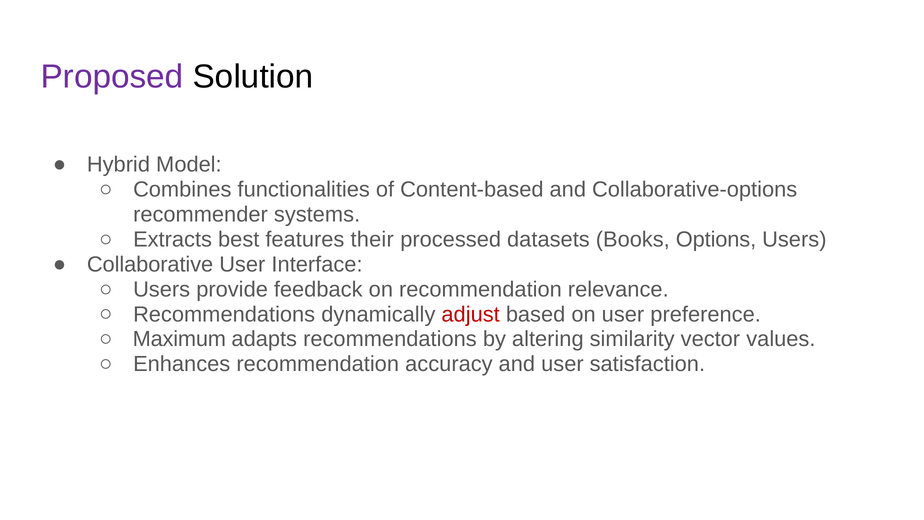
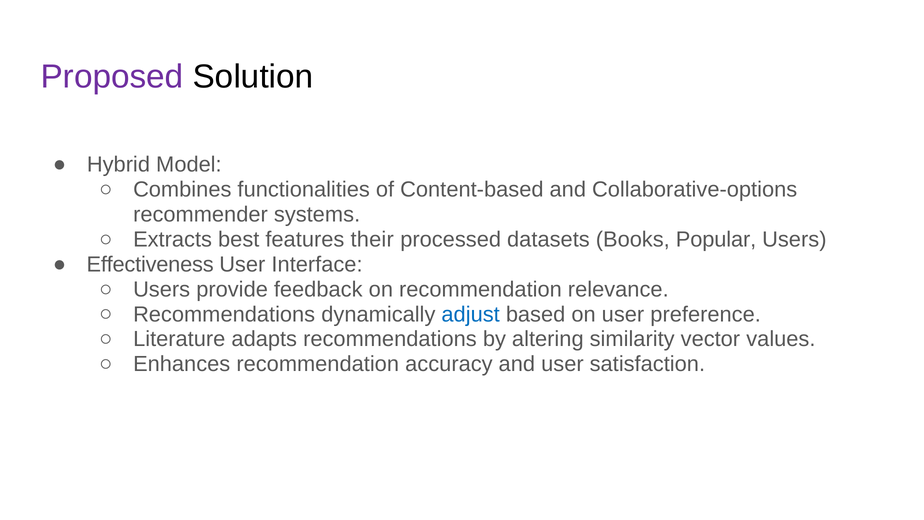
Options: Options -> Popular (716, 239)
Collaborative: Collaborative -> Effectiveness (150, 264)
adjust colour: red -> blue (471, 314)
Maximum: Maximum -> Literature (179, 339)
